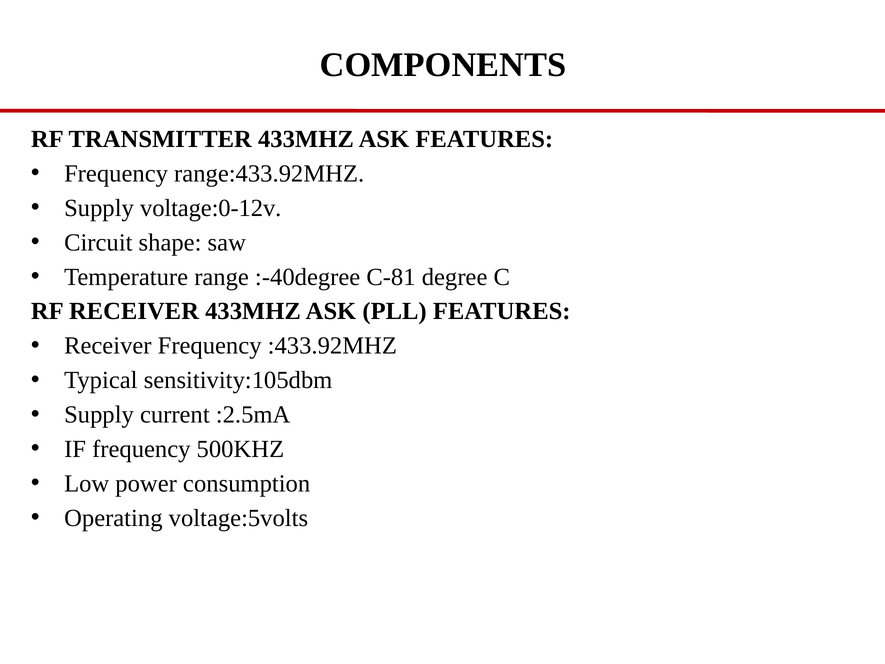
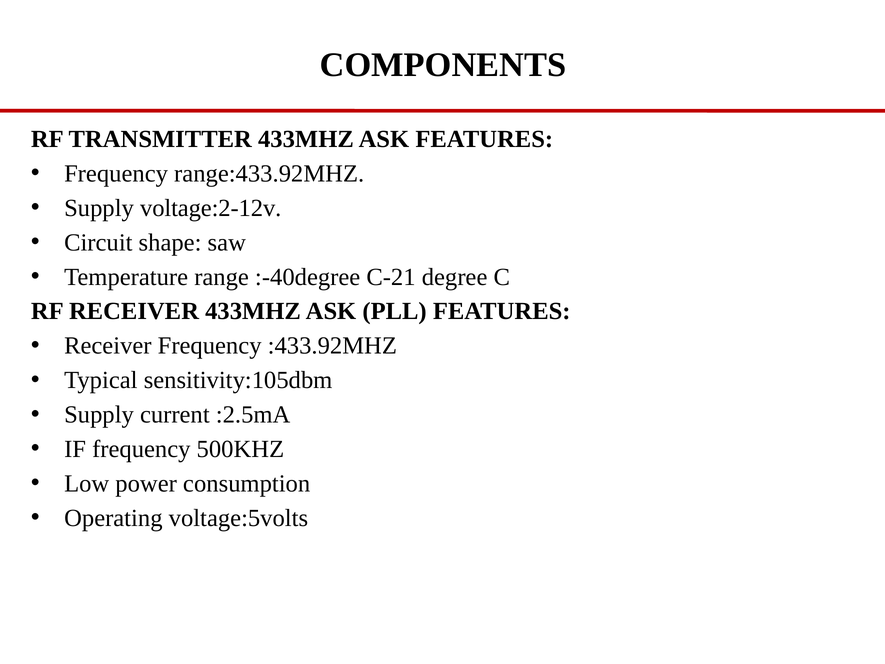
voltage:0-12v: voltage:0-12v -> voltage:2-12v (211, 208)
C-81: C-81 -> C-21 (391, 277)
